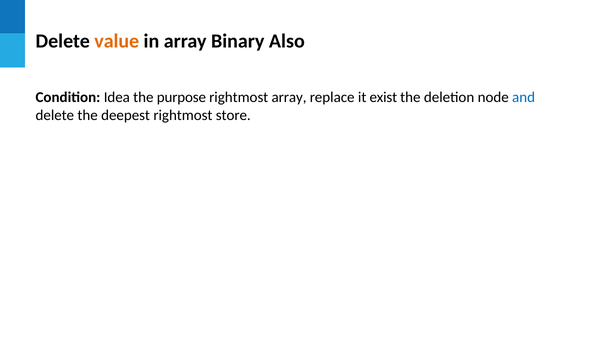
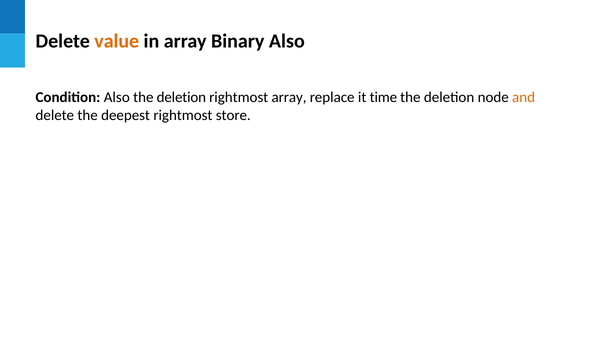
Condition Idea: Idea -> Also (117, 98)
purpose: purpose -> deletion (181, 98)
exist: exist -> time (383, 98)
and colour: blue -> orange (524, 98)
